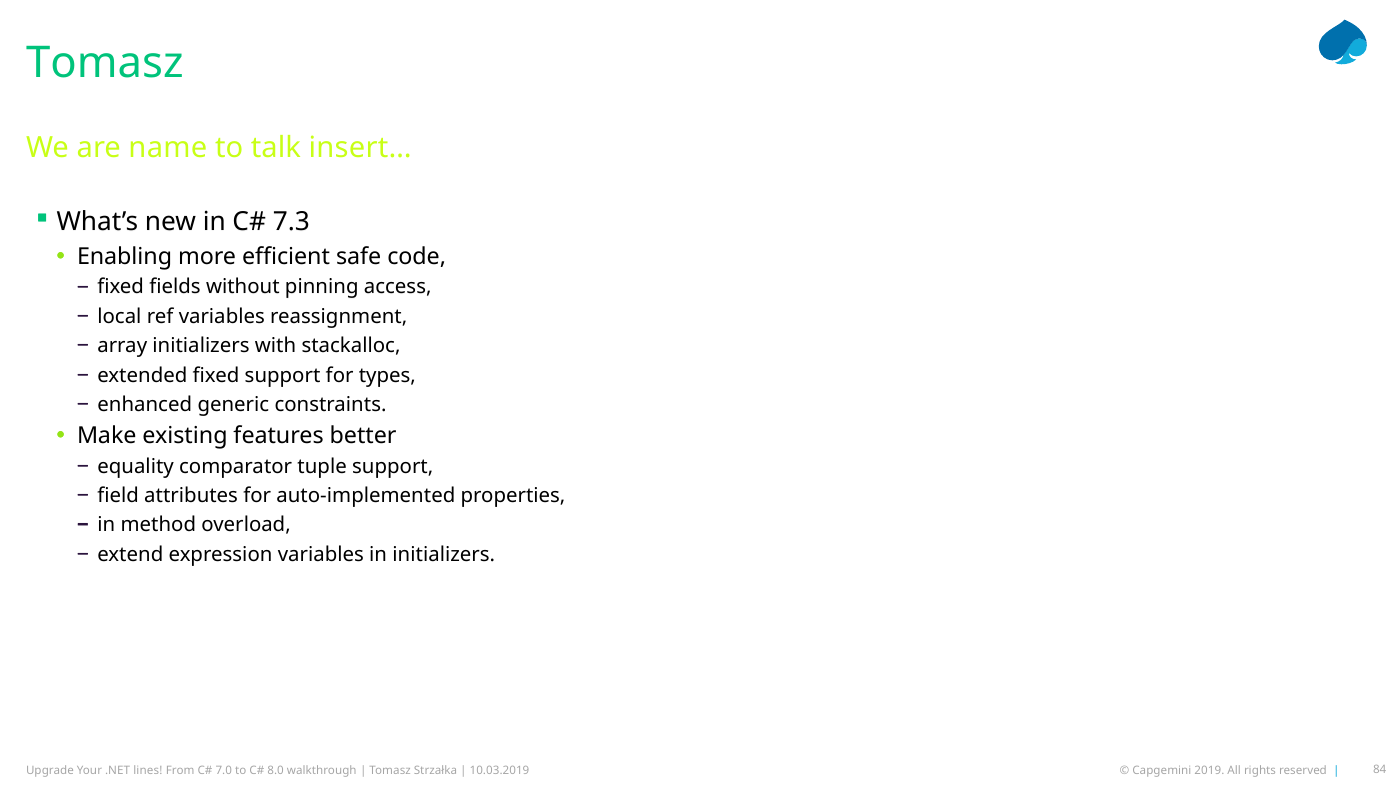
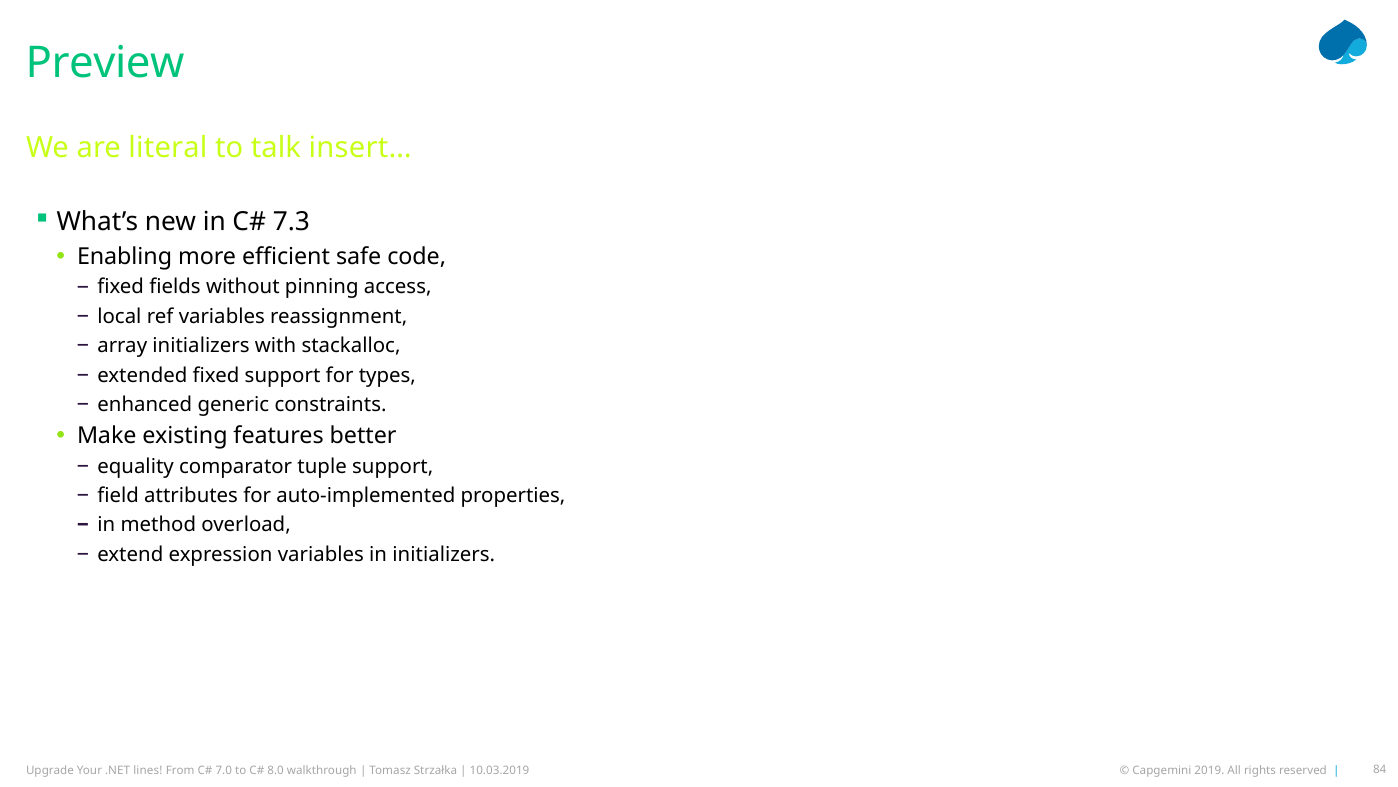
Tomasz: Tomasz -> Preview (105, 63)
name: name -> literal (168, 147)
